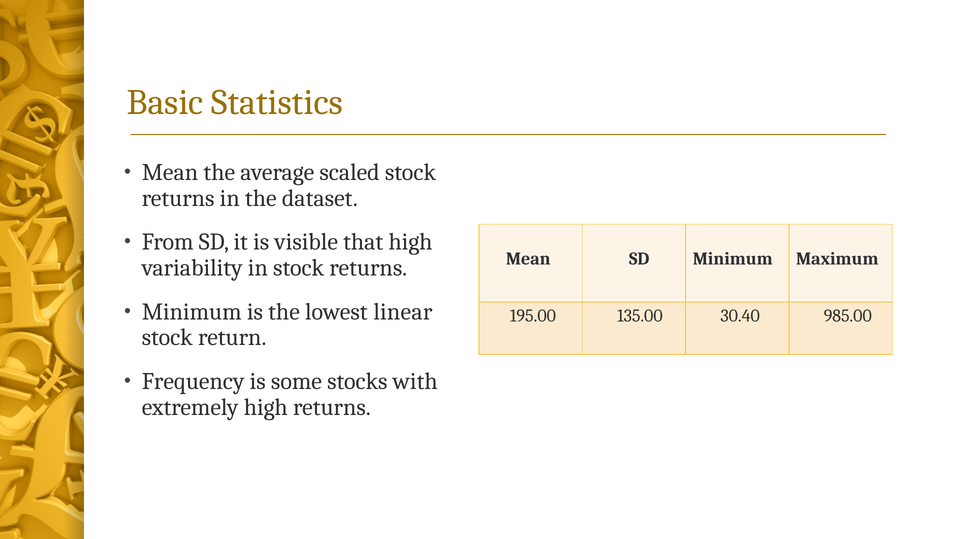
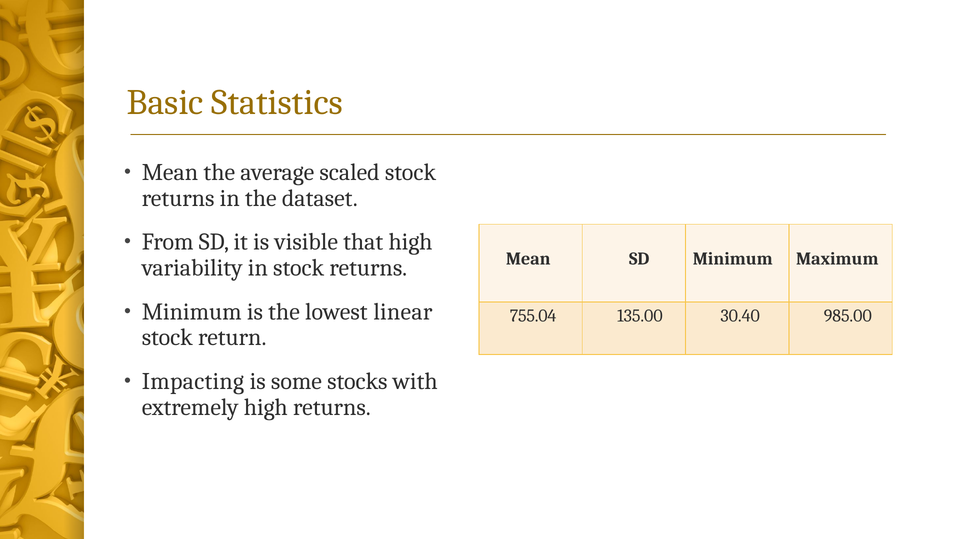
195.00: 195.00 -> 755.04 (533, 316)
Frequency: Frequency -> Impacting (193, 381)
